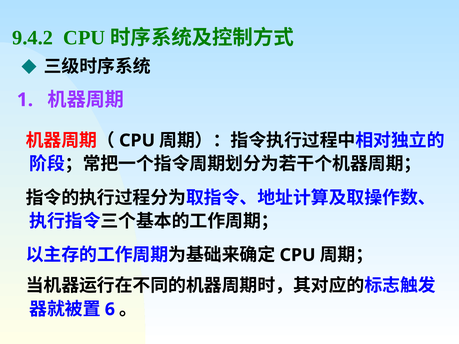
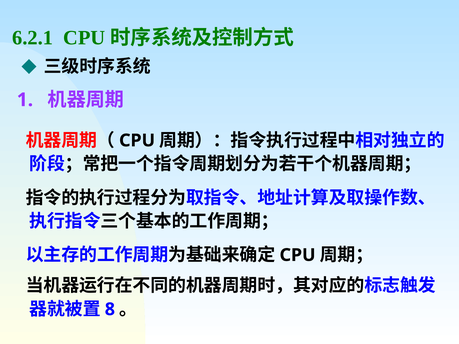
9.4.2: 9.4.2 -> 6.2.1 (33, 38)
6: 6 -> 8 (110, 309)
